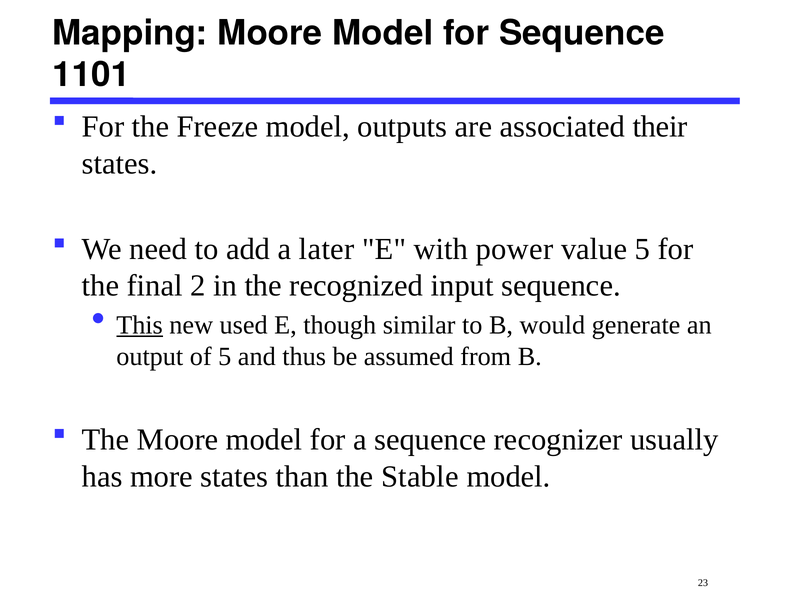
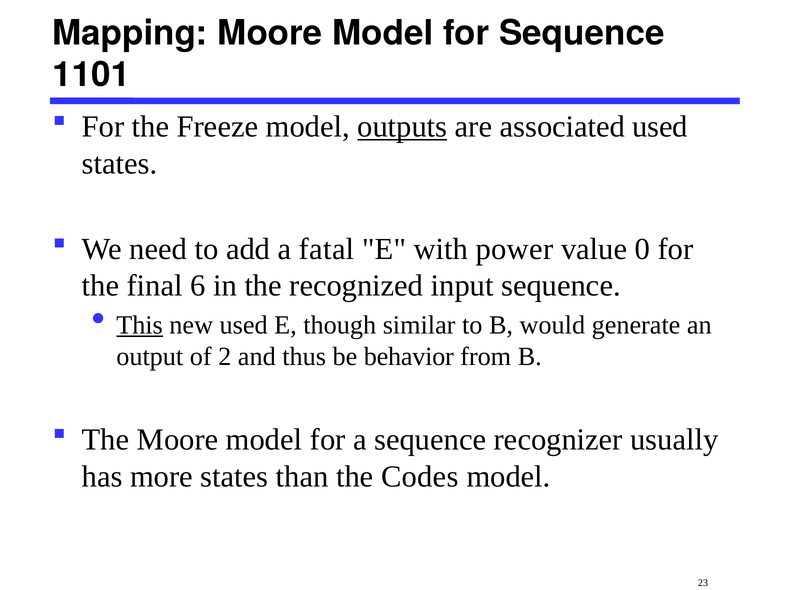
outputs underline: none -> present (402, 127)
associated their: their -> used (660, 127)
later: later -> fatal (327, 249)
value 5: 5 -> 0 (642, 249)
2: 2 -> 6 (198, 286)
of 5: 5 -> 2 (225, 357)
assumed: assumed -> behavior (409, 357)
Stable: Stable -> Codes (420, 477)
